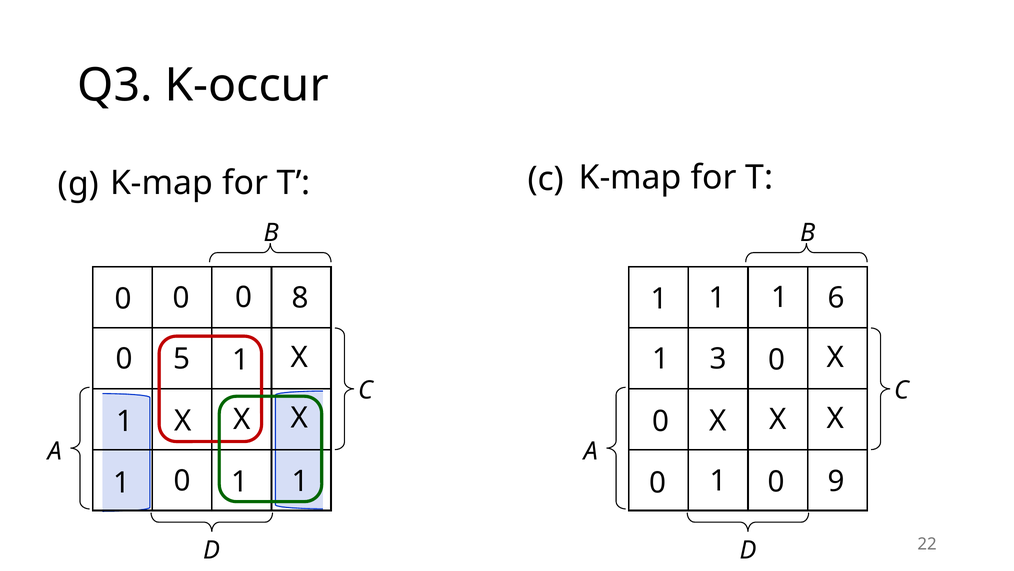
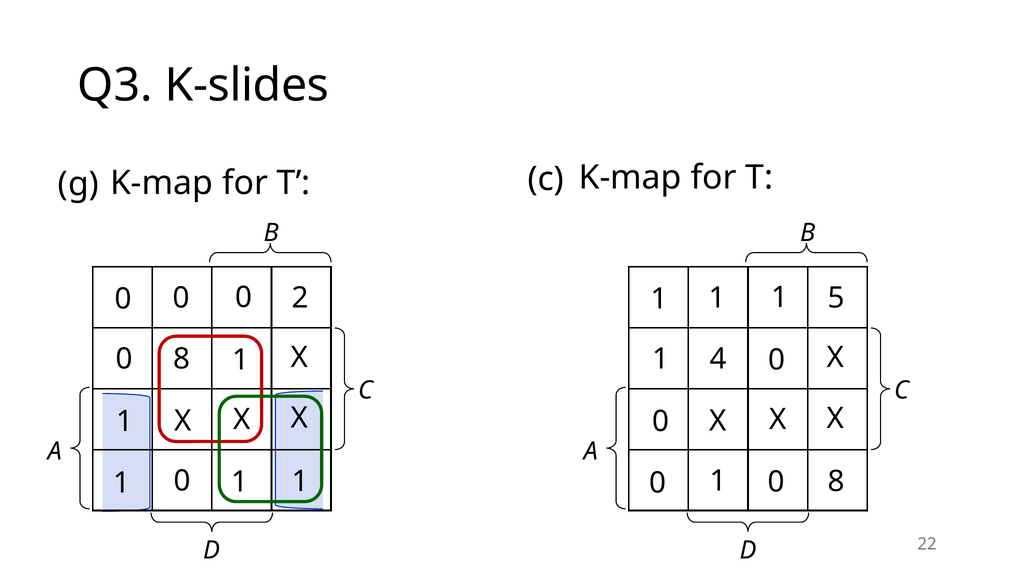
K-occur: K-occur -> K-slides (247, 85)
8: 8 -> 2 (300, 298)
6: 6 -> 5 (836, 298)
0 5: 5 -> 8 (182, 359)
3: 3 -> 4 (718, 359)
1 9: 9 -> 8 (836, 481)
